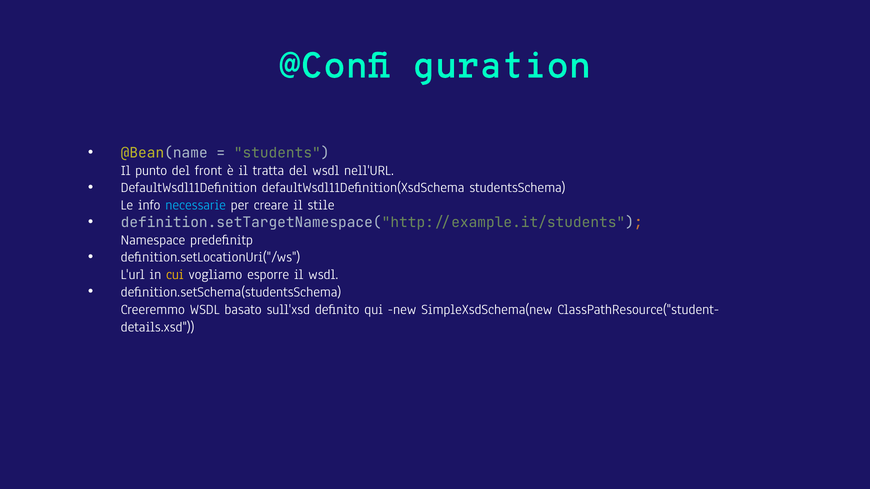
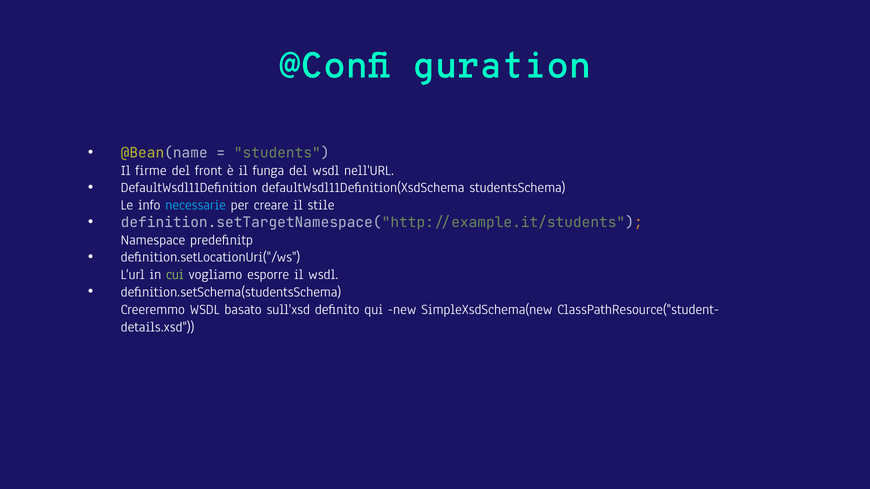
punto: punto -> firme (151, 170)
tratta: tratta -> funga (268, 170)
cui colour: yellow -> light green (175, 275)
